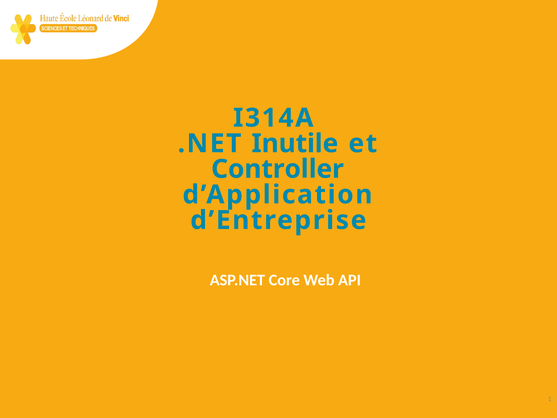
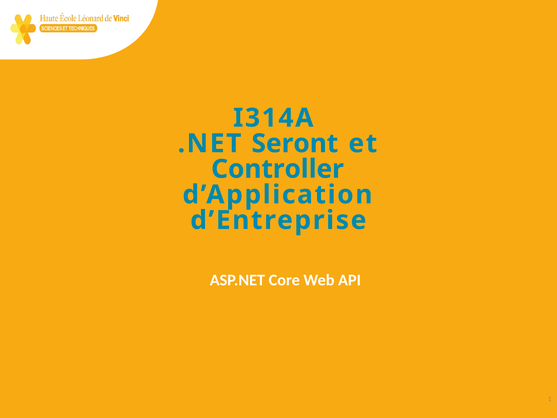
Inutile: Inutile -> Seront (295, 143)
